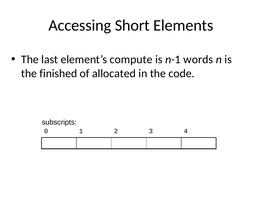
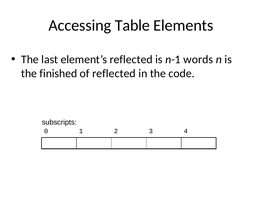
Short: Short -> Table (132, 25)
element’s compute: compute -> reflected (131, 59)
of allocated: allocated -> reflected (114, 73)
